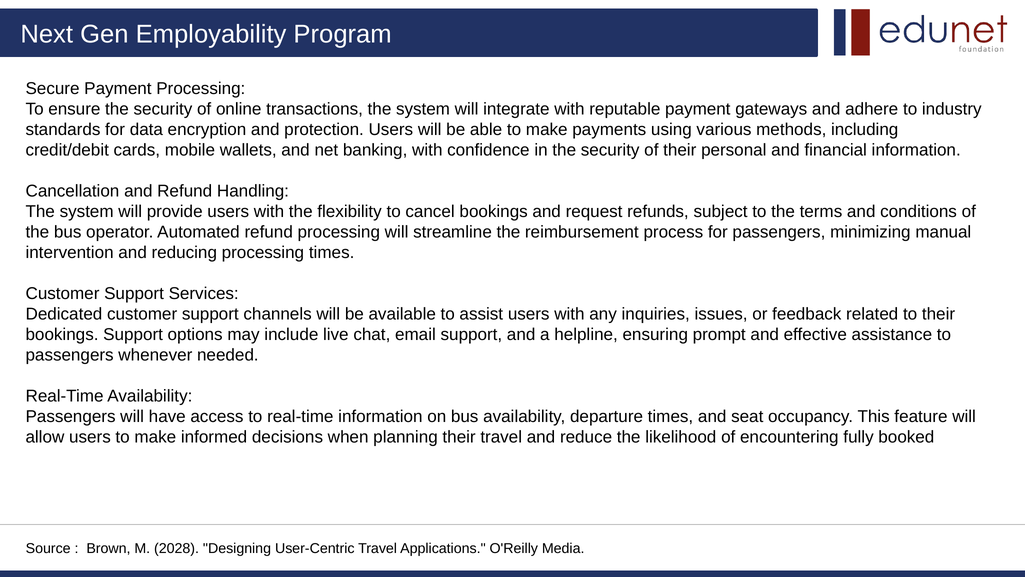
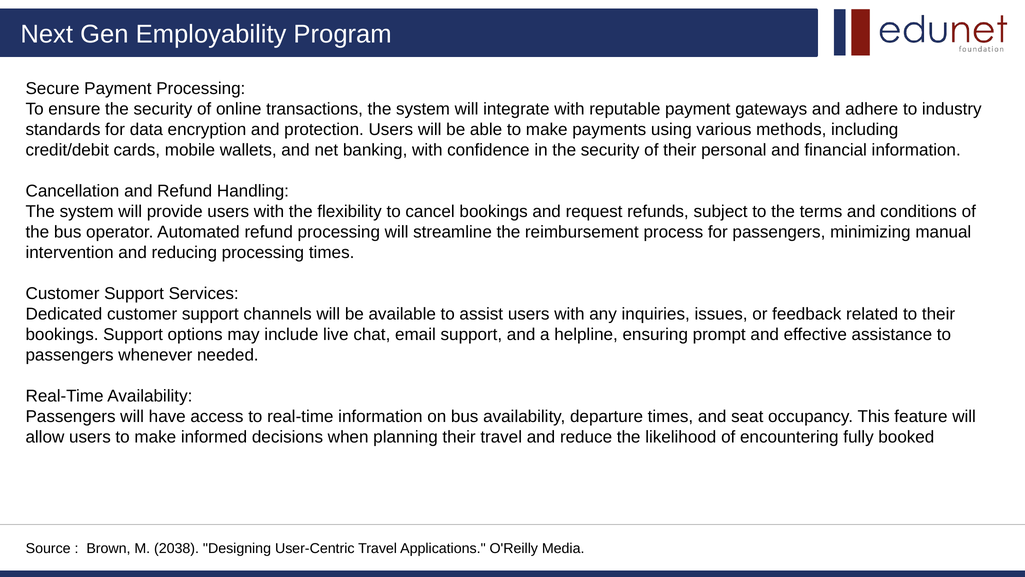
2028: 2028 -> 2038 (177, 548)
